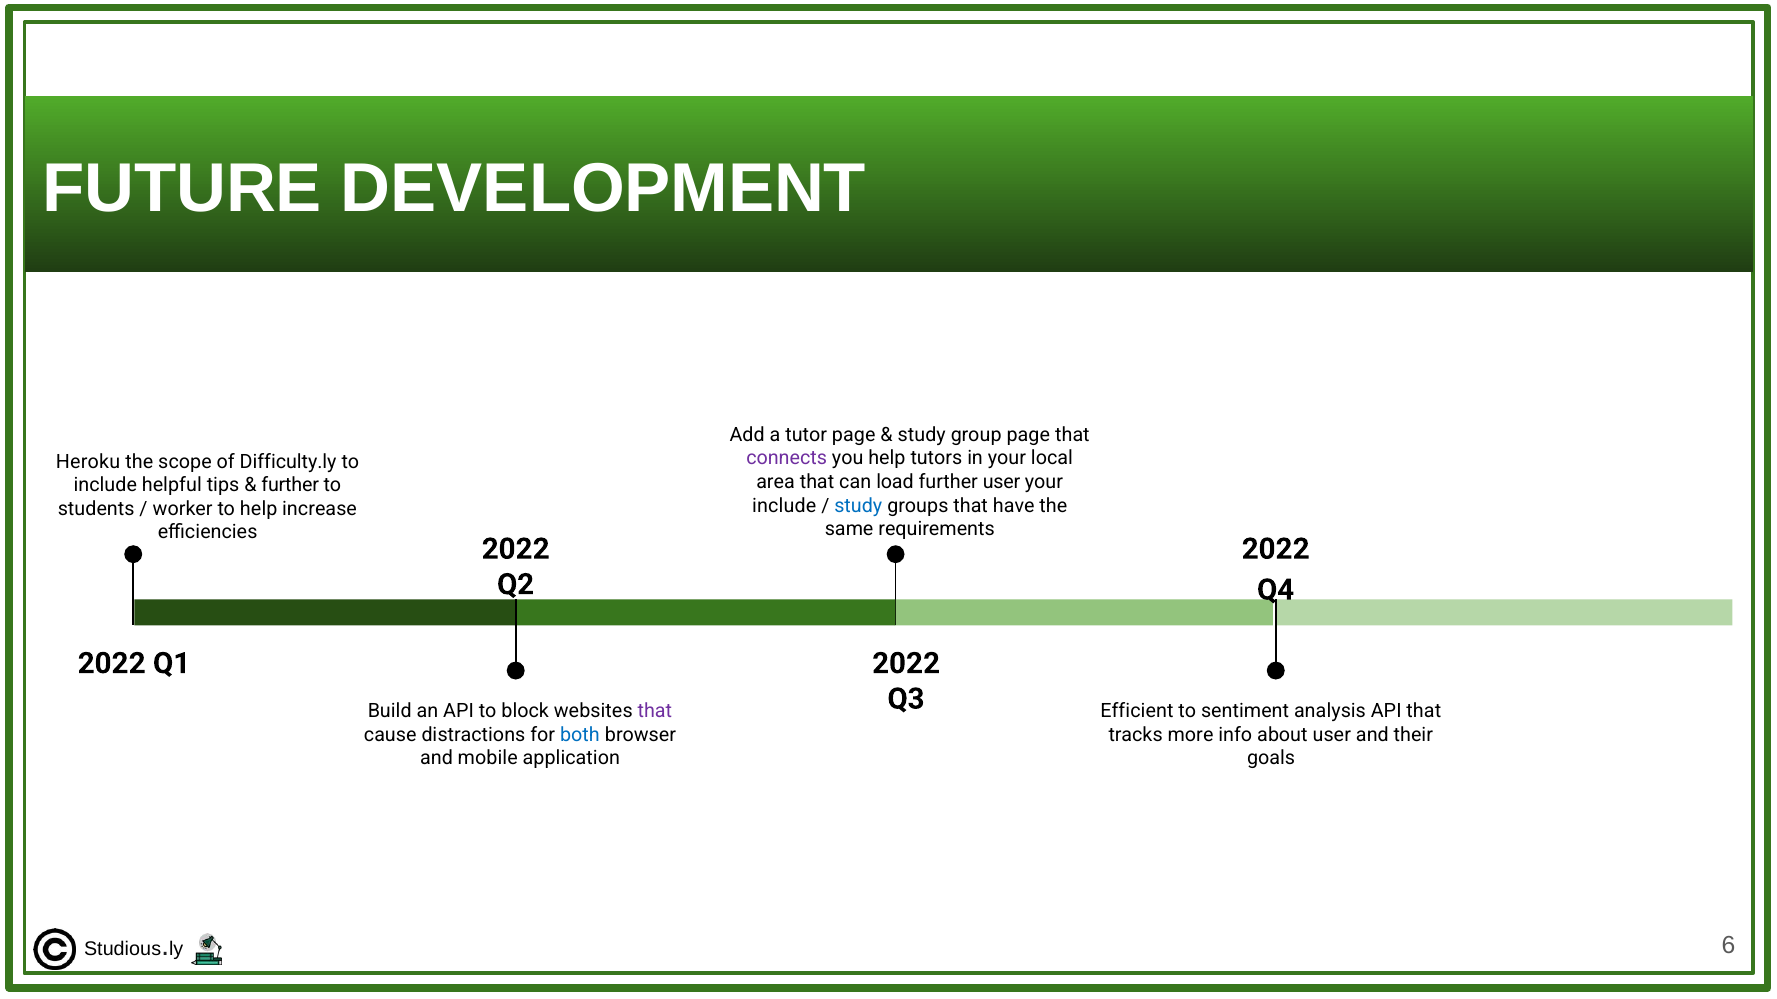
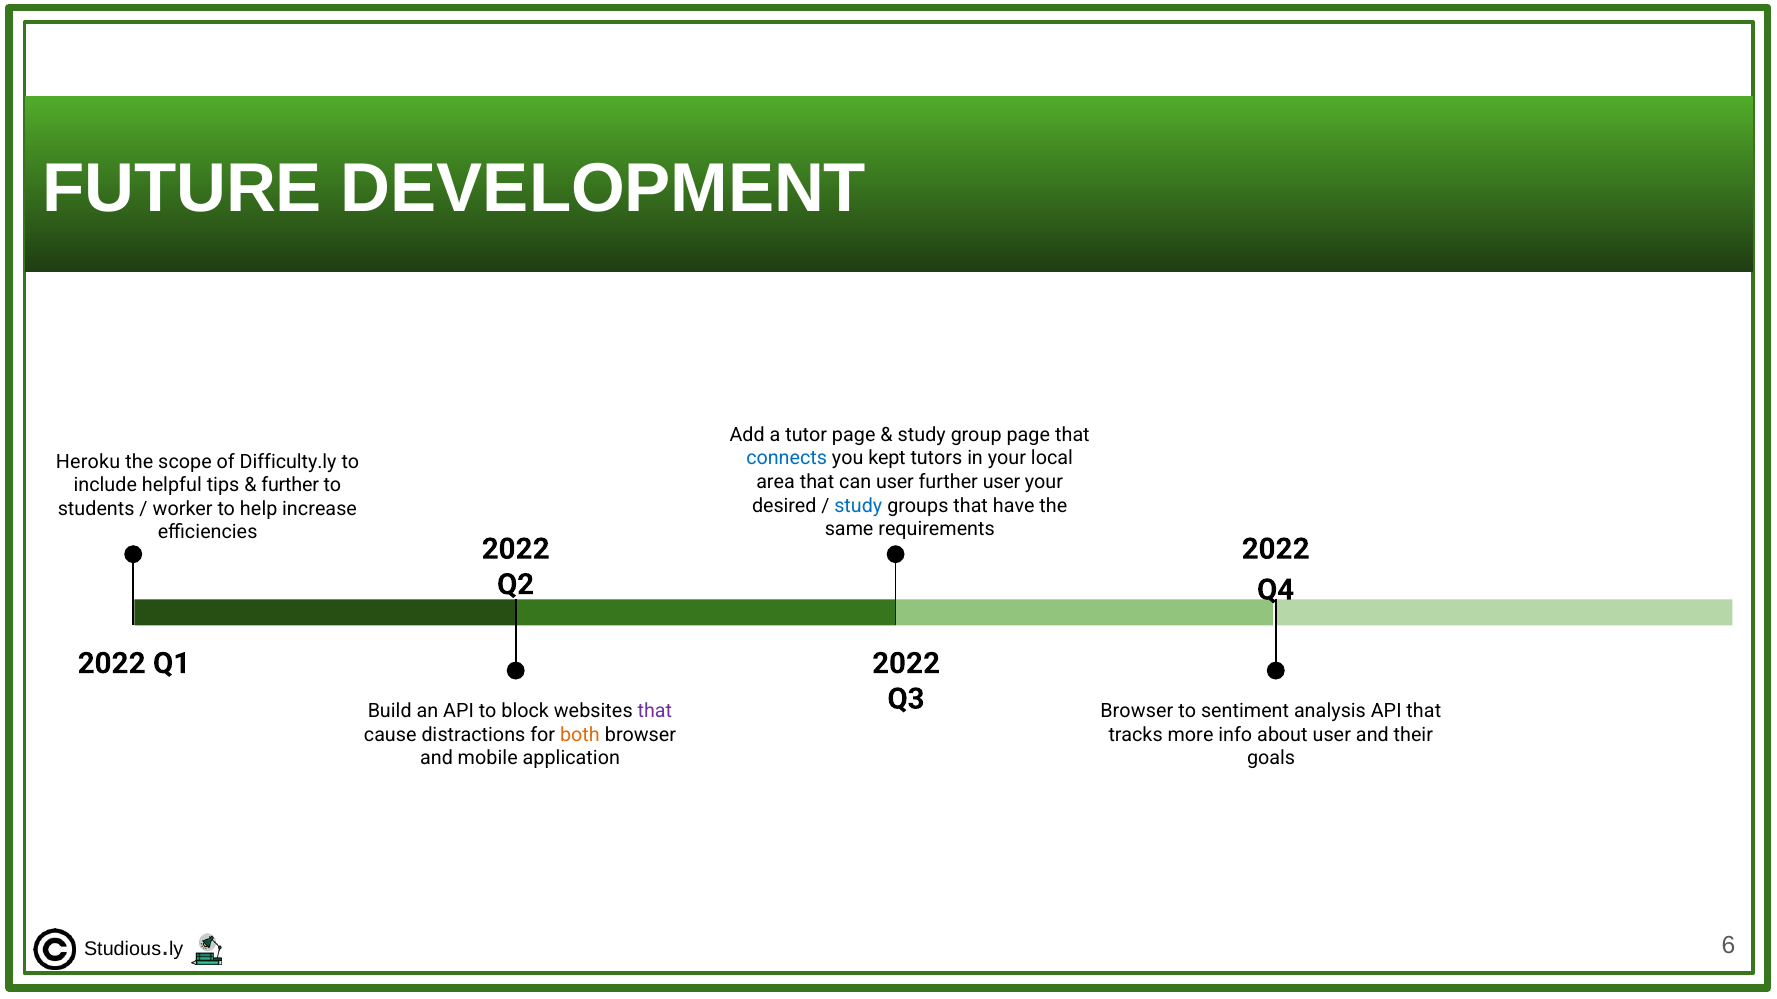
connects colour: purple -> blue (787, 459)
you help: help -> kept (887, 459)
can load: load -> user (895, 482)
include: include -> desired (784, 506)
Efficient: Efficient -> Browser (1137, 711)
both colour: blue -> orange (580, 735)
